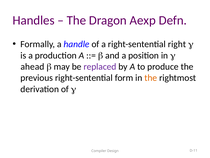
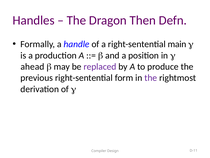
Aexp: Aexp -> Then (143, 20)
right: right -> main (177, 44)
the colour: orange -> purple (151, 78)
